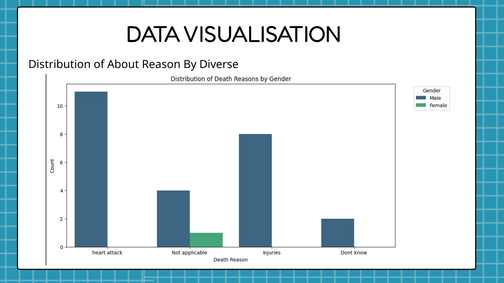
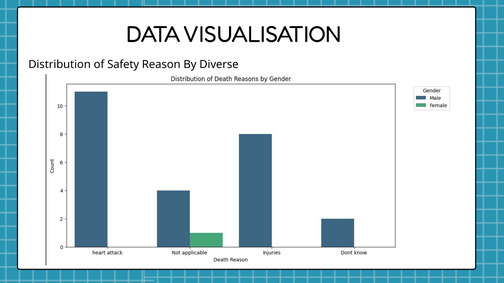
About: About -> Safety (123, 65)
